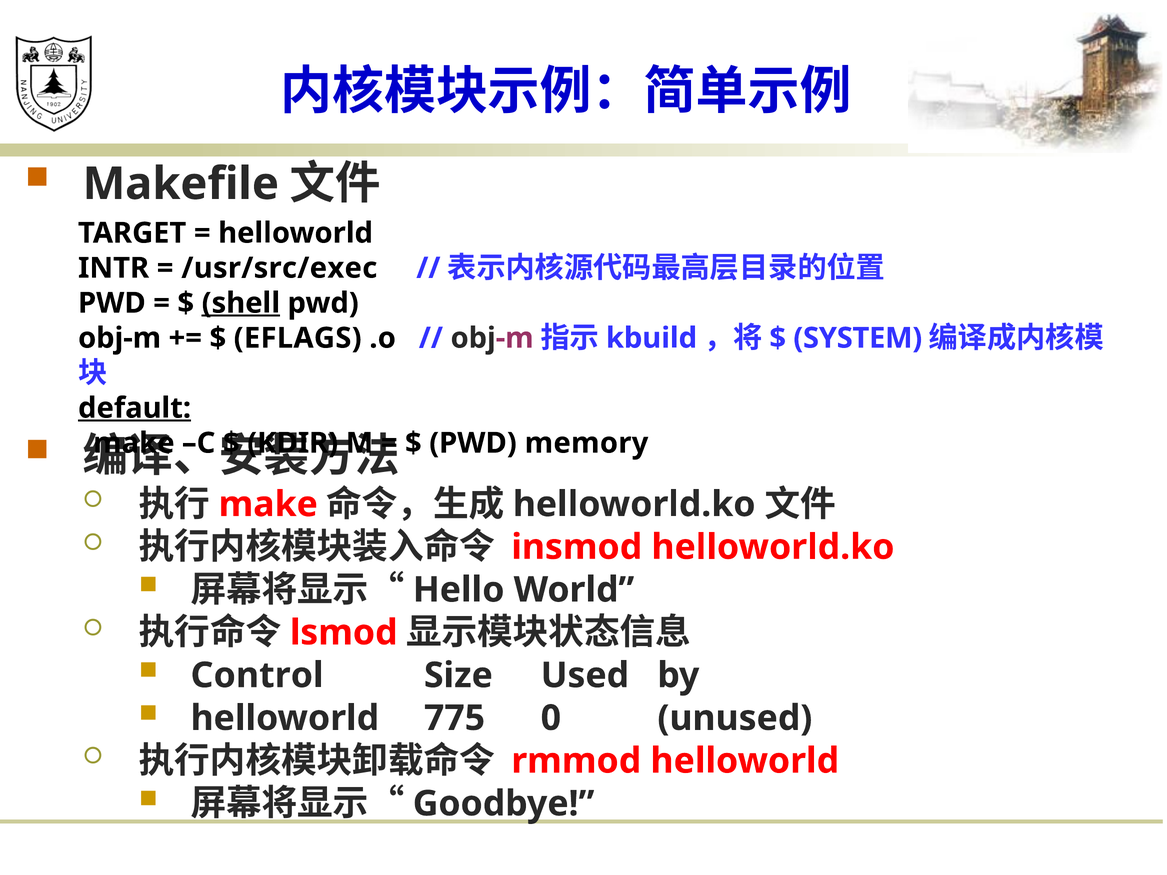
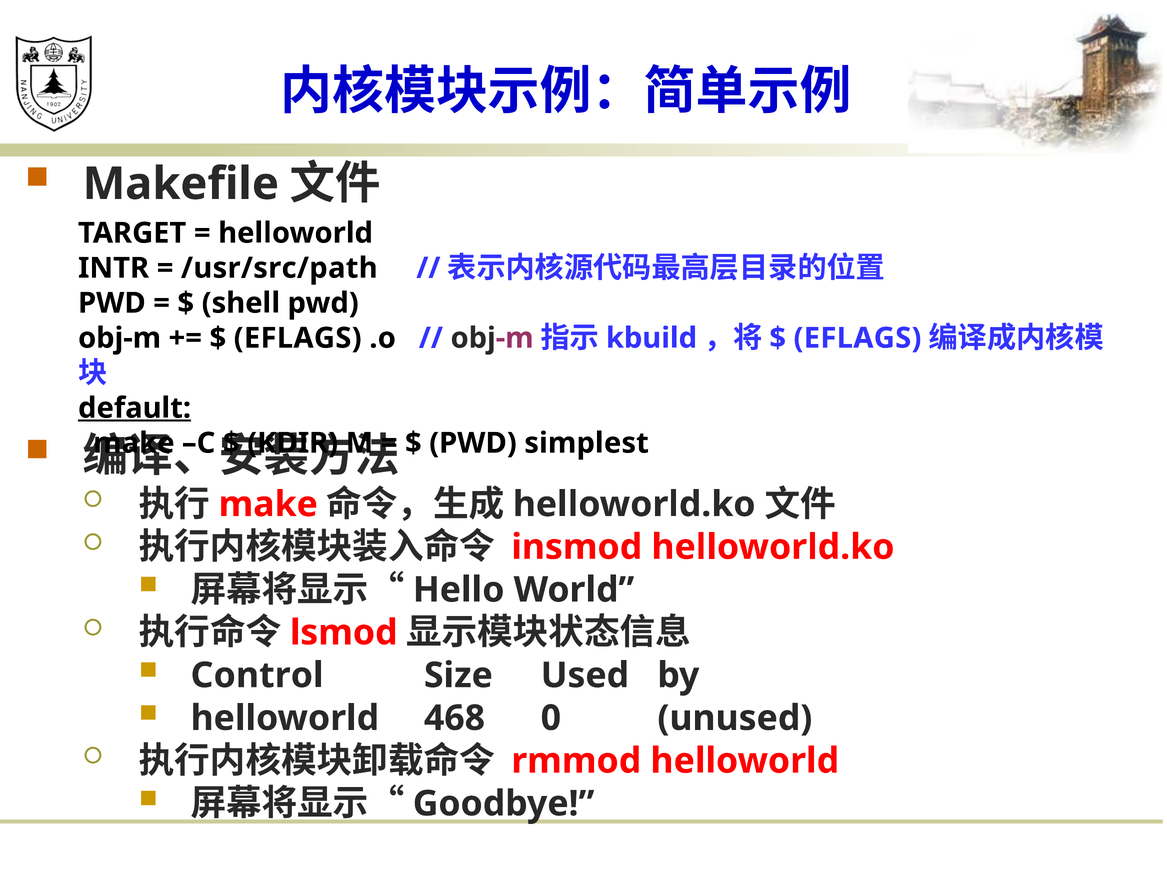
/usr/src/exec: /usr/src/exec -> /usr/src/path (279, 268)
shell underline: present -> none (241, 303)
SYSTEM: SYSTEM -> EFLAGS (857, 338)
memory: memory -> simplest (587, 443)
775: 775 -> 468 (455, 718)
